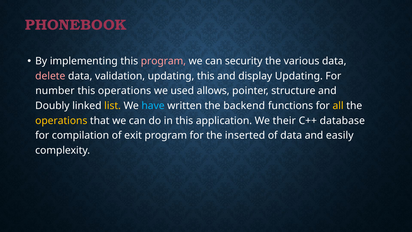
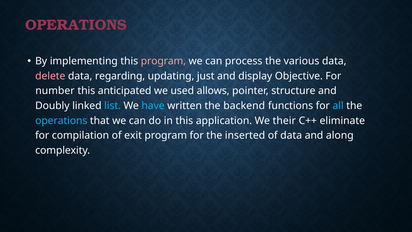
PHONEBOOK: PHONEBOOK -> OPERATIONS (76, 25)
security: security -> process (244, 61)
validation: validation -> regarding (120, 76)
updating this: this -> just (206, 76)
display Updating: Updating -> Objective (299, 76)
this operations: operations -> anticipated (125, 91)
list colour: yellow -> light blue (113, 106)
all colour: yellow -> light blue (338, 106)
operations colour: yellow -> light blue (61, 120)
database: database -> eliminate (342, 120)
easily: easily -> along (340, 135)
